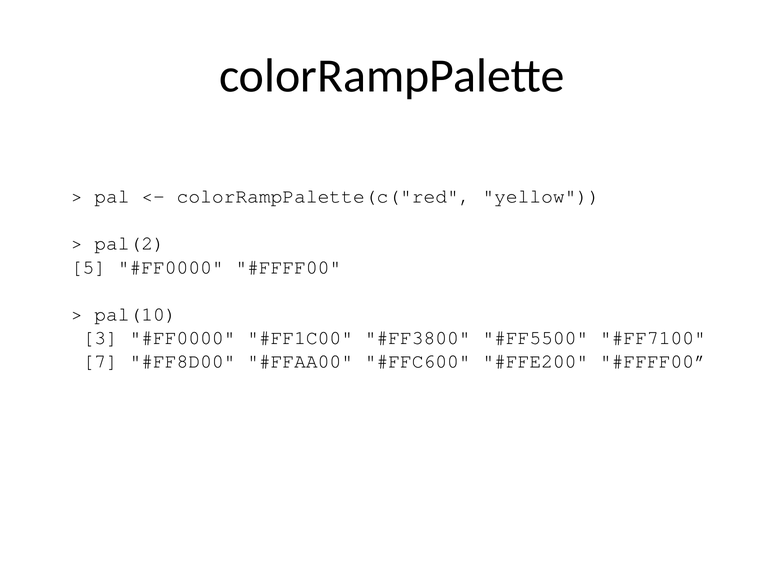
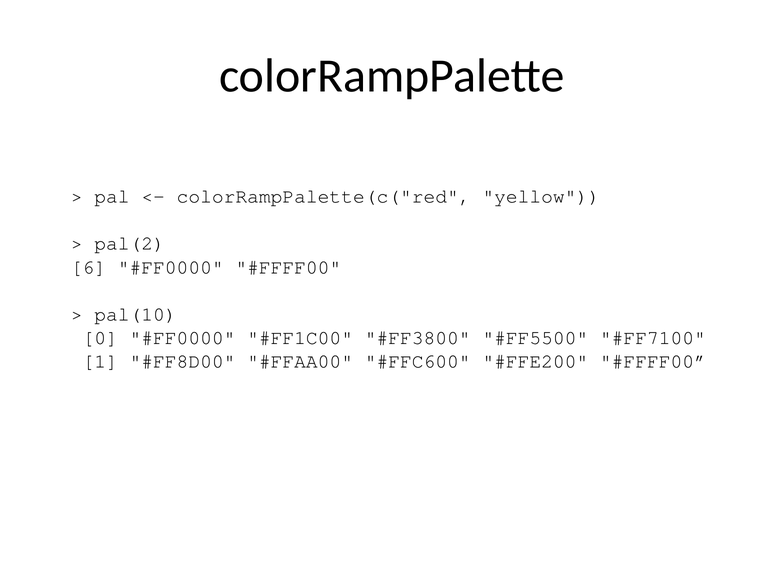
5: 5 -> 6 (88, 267)
3: 3 -> 0 (100, 338)
7: 7 -> 1 (100, 361)
